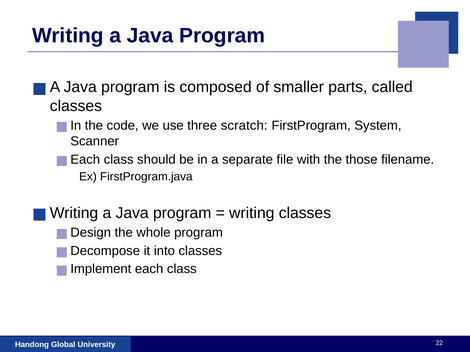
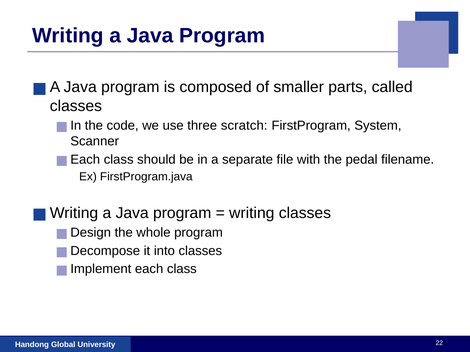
those: those -> pedal (362, 160)
